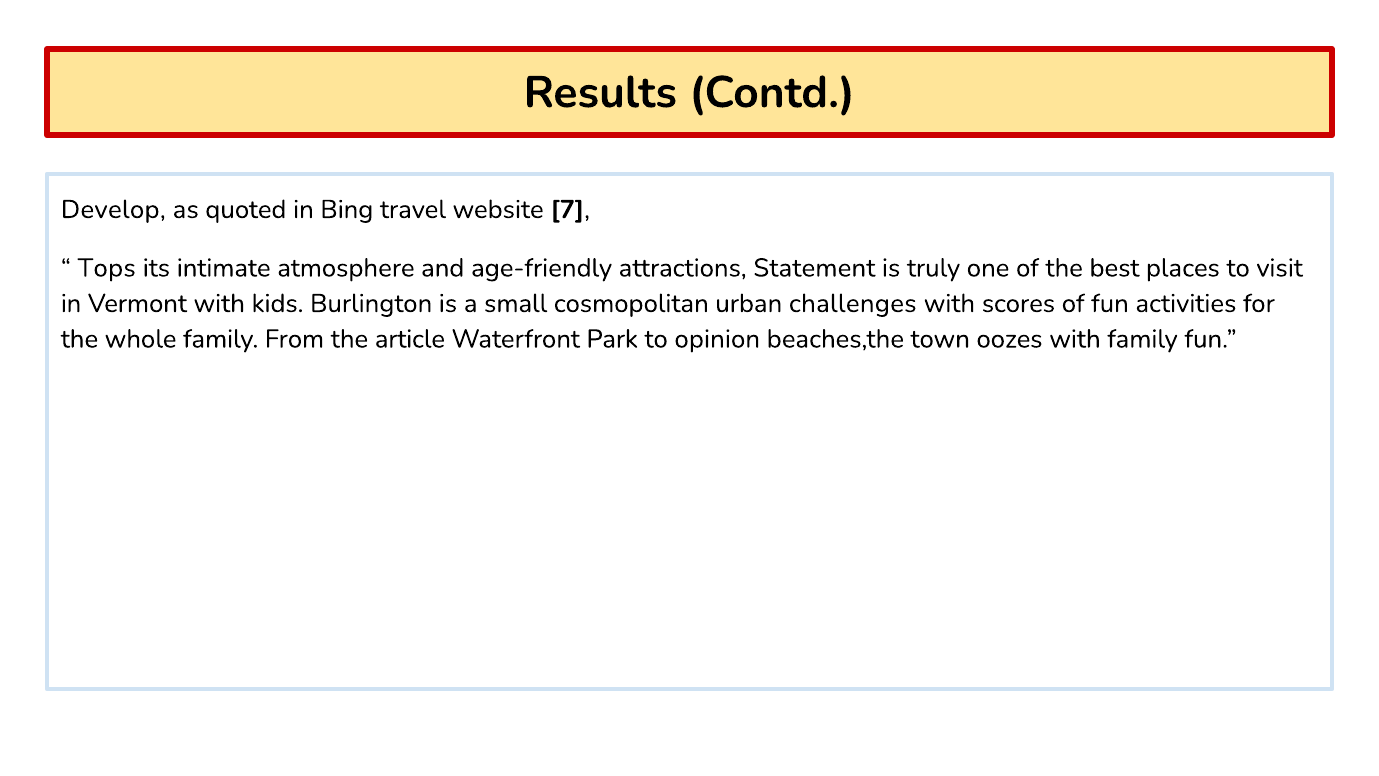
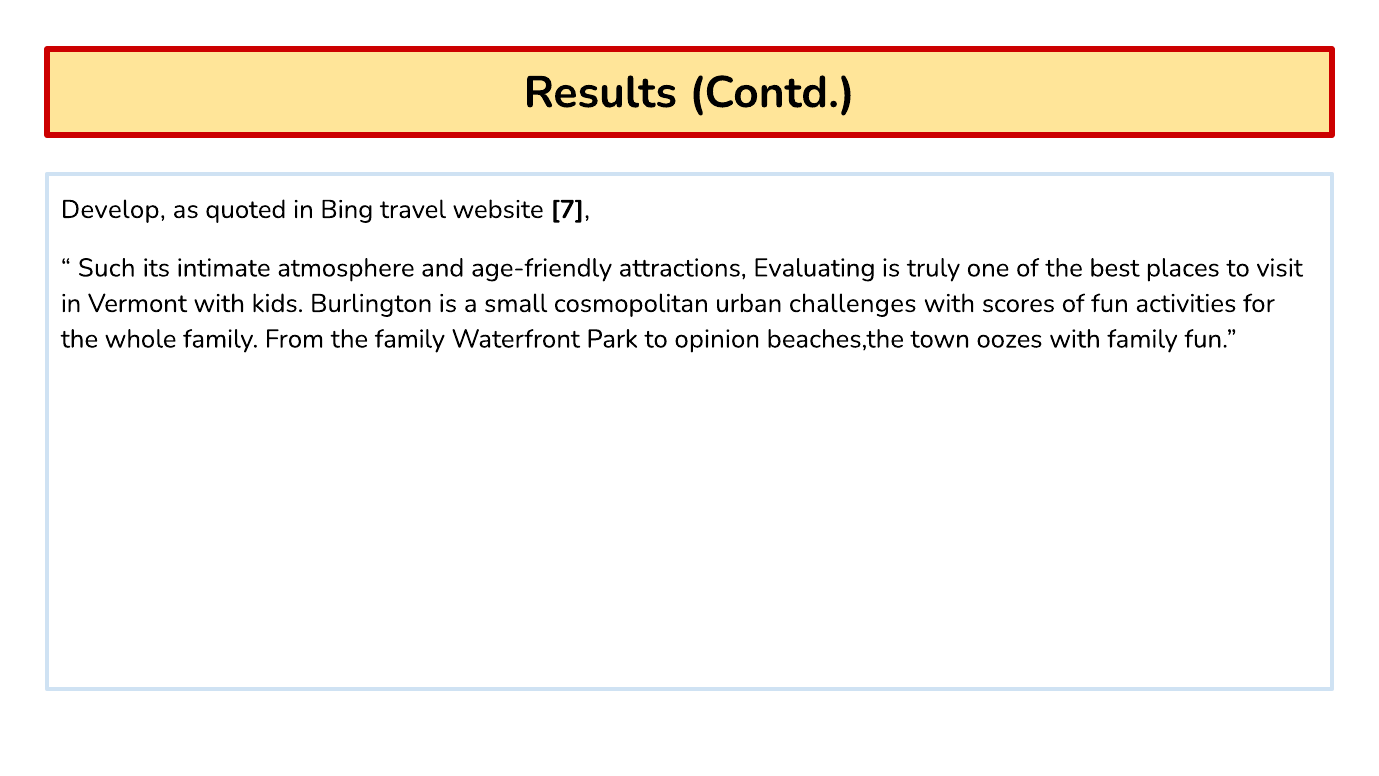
Tops: Tops -> Such (107, 268)
Statement: Statement -> Evaluating (814, 268)
the article: article -> family (410, 339)
